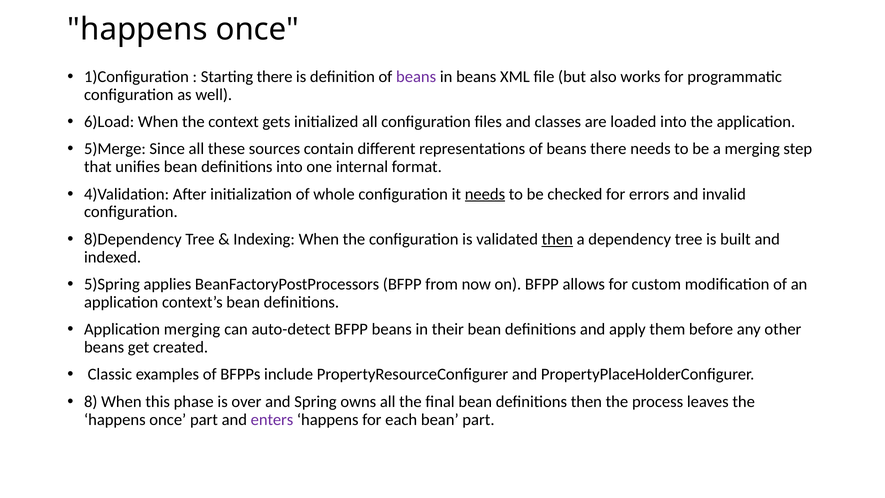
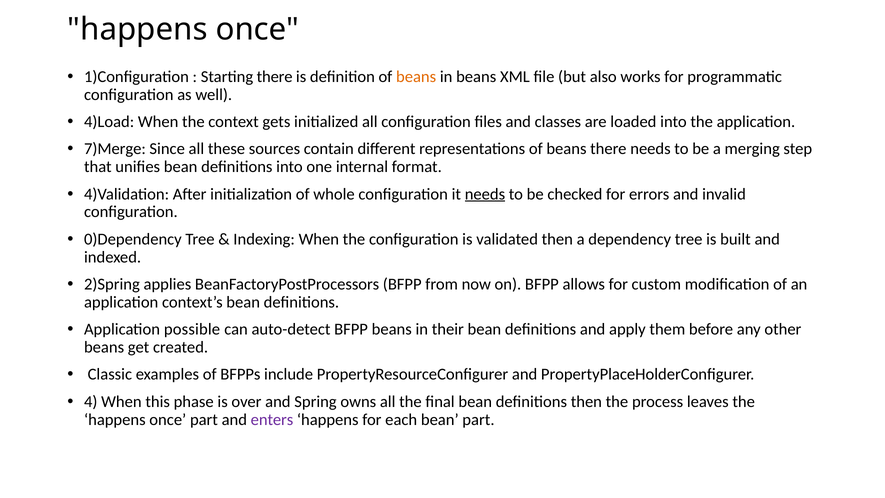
beans colour: purple -> orange (416, 77)
6)Load: 6)Load -> 4)Load (109, 122)
5)Merge: 5)Merge -> 7)Merge (115, 149)
8)Dependency: 8)Dependency -> 0)Dependency (133, 239)
then underline: present -> none (557, 239)
5)Spring: 5)Spring -> 2)Spring (112, 284)
Application merging: merging -> possible (192, 329)
8: 8 -> 4 (91, 401)
